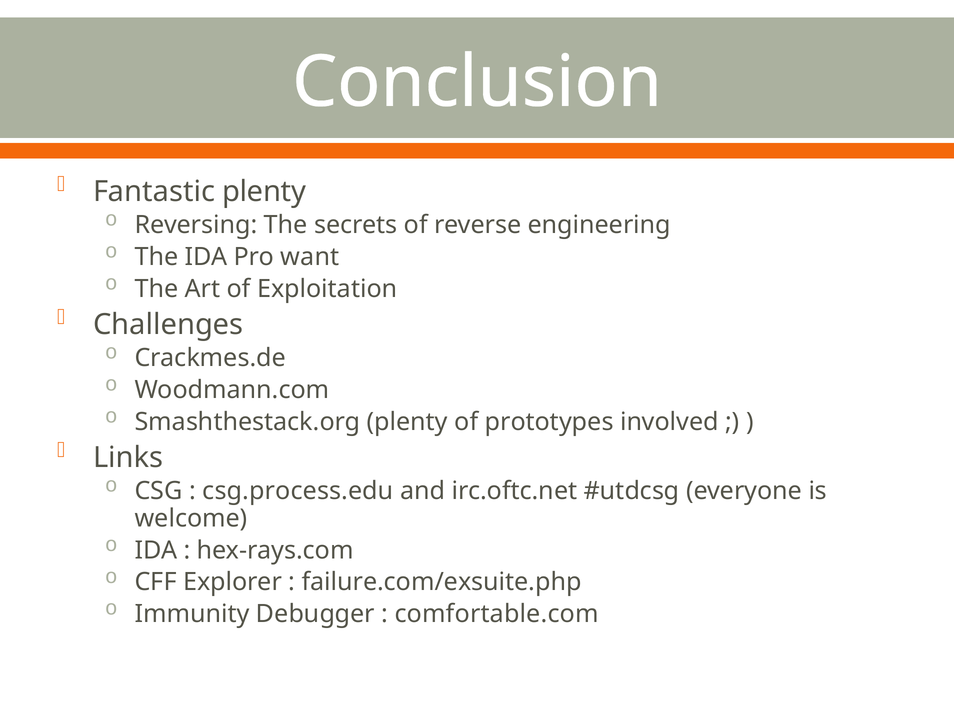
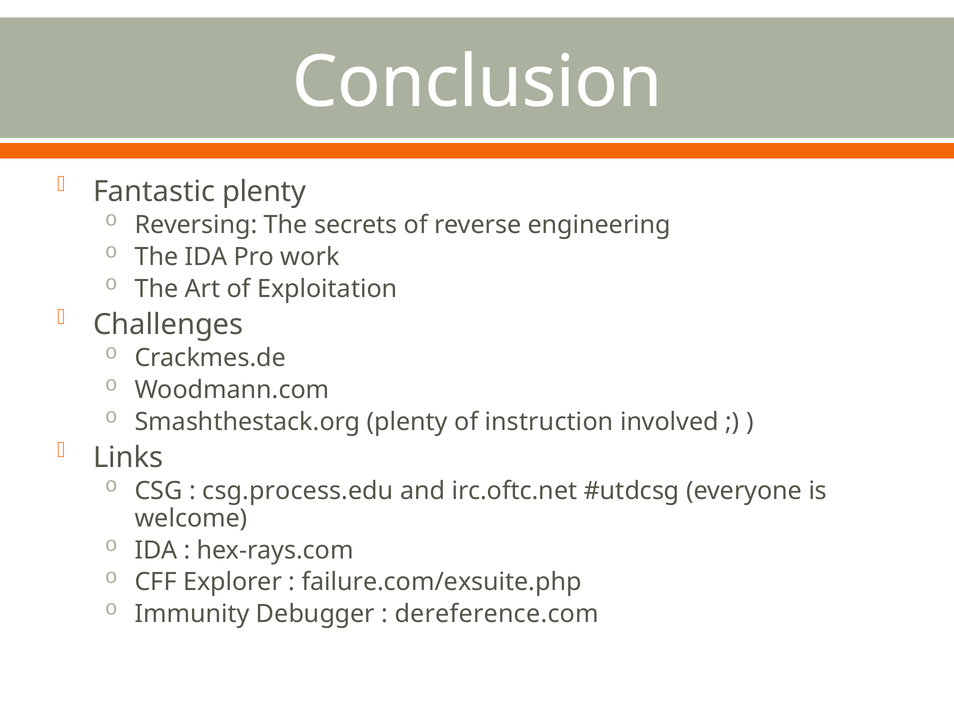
want: want -> work (310, 257)
prototypes: prototypes -> instruction (549, 422)
comfortable.com: comfortable.com -> dereference.com (497, 614)
